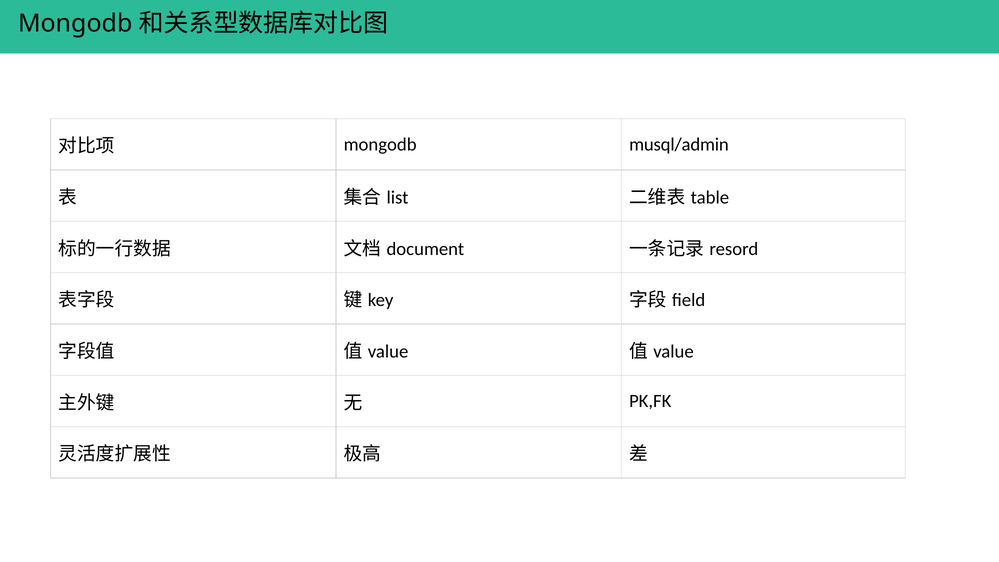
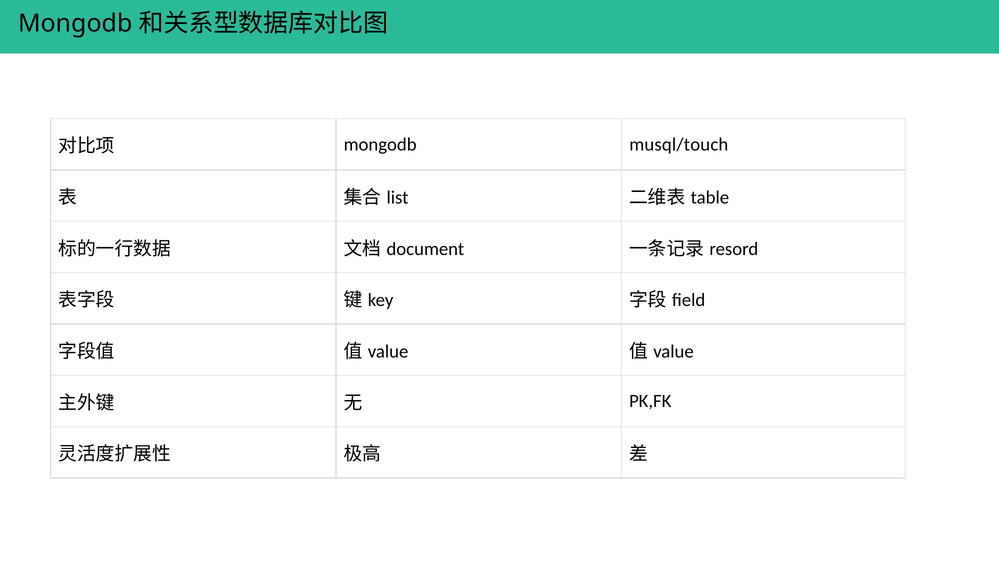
musql/admin: musql/admin -> musql/touch (679, 144)
